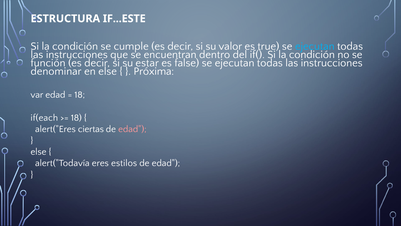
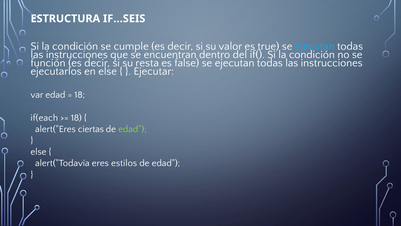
IF...ESTE: IF...ESTE -> IF...SEIS (124, 19)
estar: estar -> resta (147, 63)
denominar: denominar -> ejecutarlos (56, 71)
Próxima: Próxima -> Ejecutar (154, 71)
edad colour: pink -> light green (132, 129)
